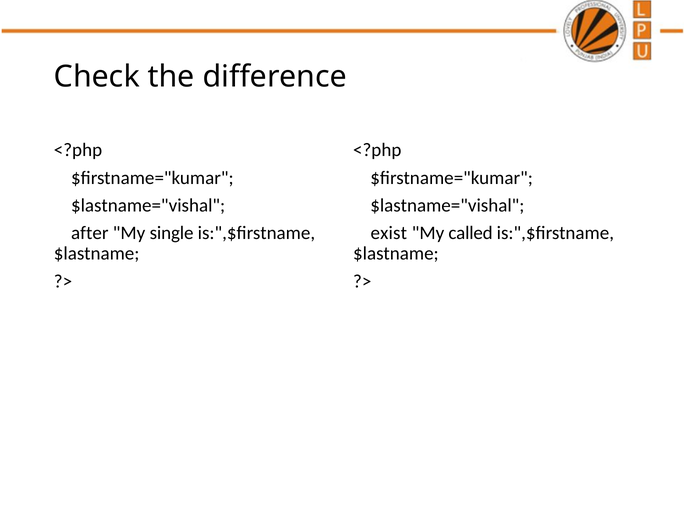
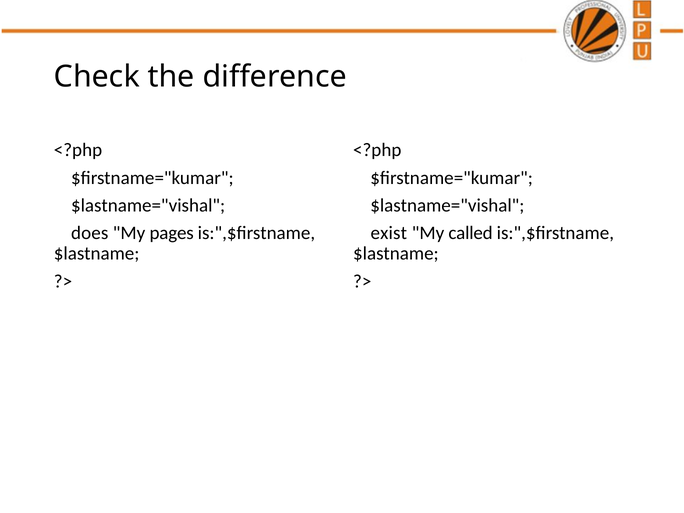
after: after -> does (90, 233)
single: single -> pages (172, 233)
